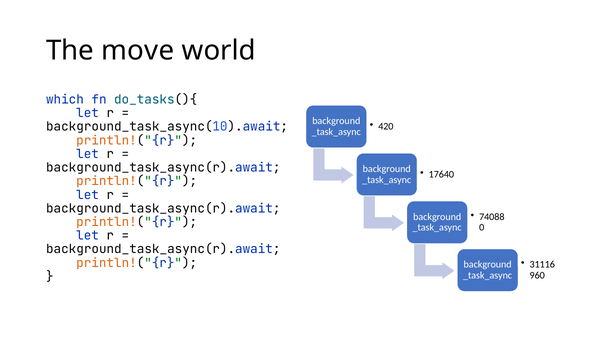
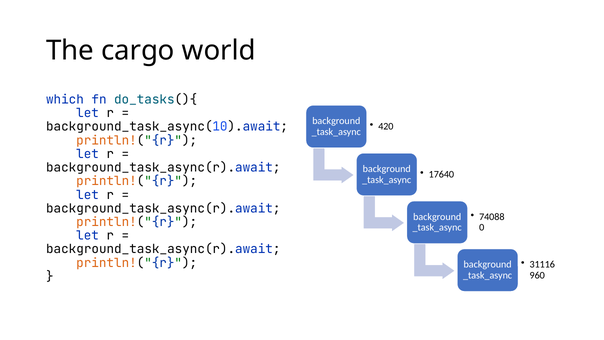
move: move -> cargo (138, 51)
